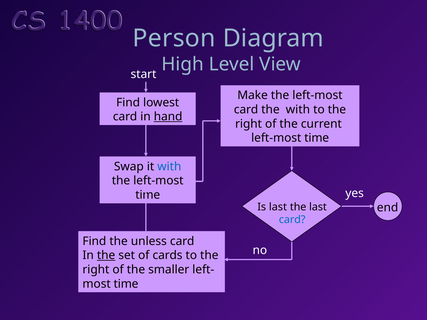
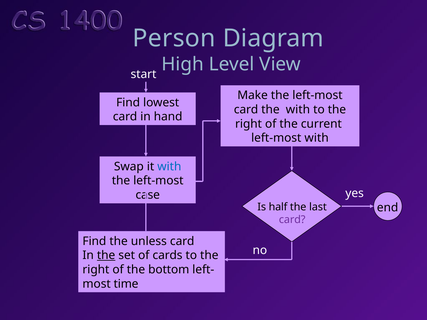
hand underline: present -> none (168, 117)
time: time -> with (317, 138)
time: time -> case (148, 195)
Is last: last -> half (278, 207)
card colour: blue -> purple (292, 220)
smaller: smaller -> bottom (169, 270)
